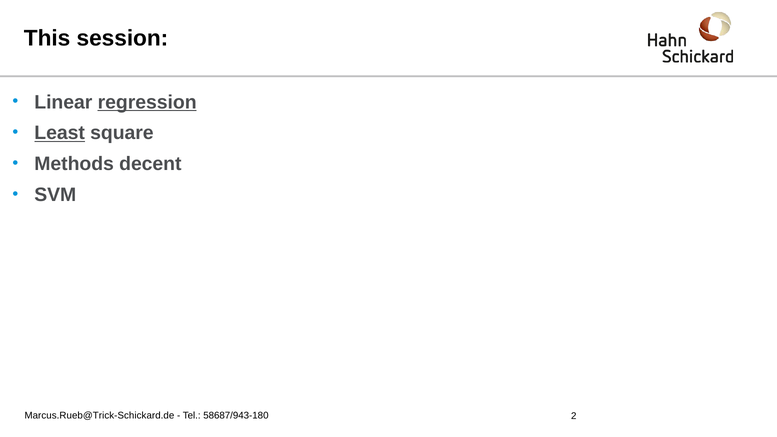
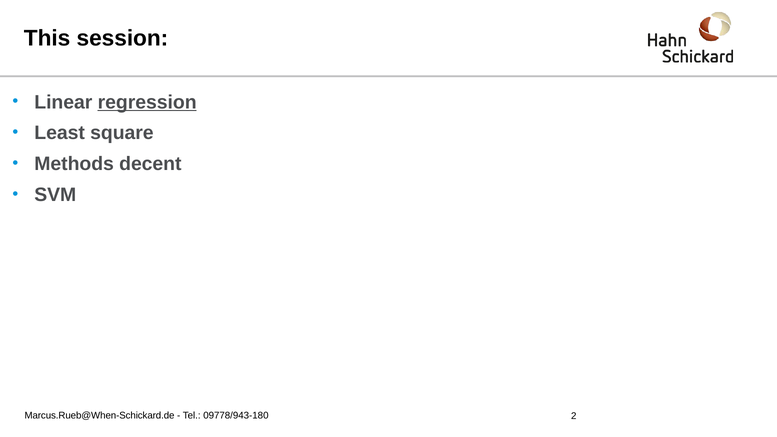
Least underline: present -> none (60, 133)
Marcus.Rueb@Trick-Schickard.de: Marcus.Rueb@Trick-Schickard.de -> Marcus.Rueb@When-Schickard.de (100, 416)
58687/943-180: 58687/943-180 -> 09778/943-180 (236, 416)
